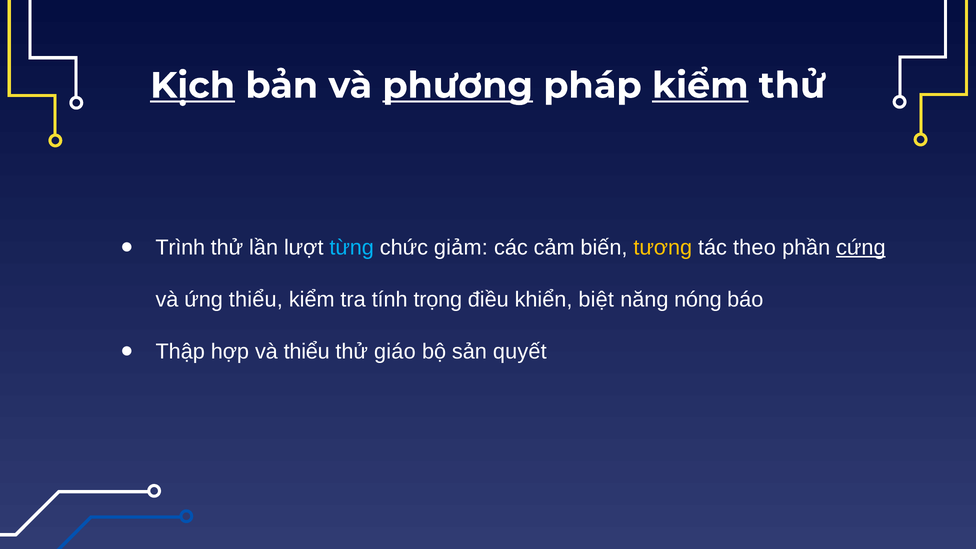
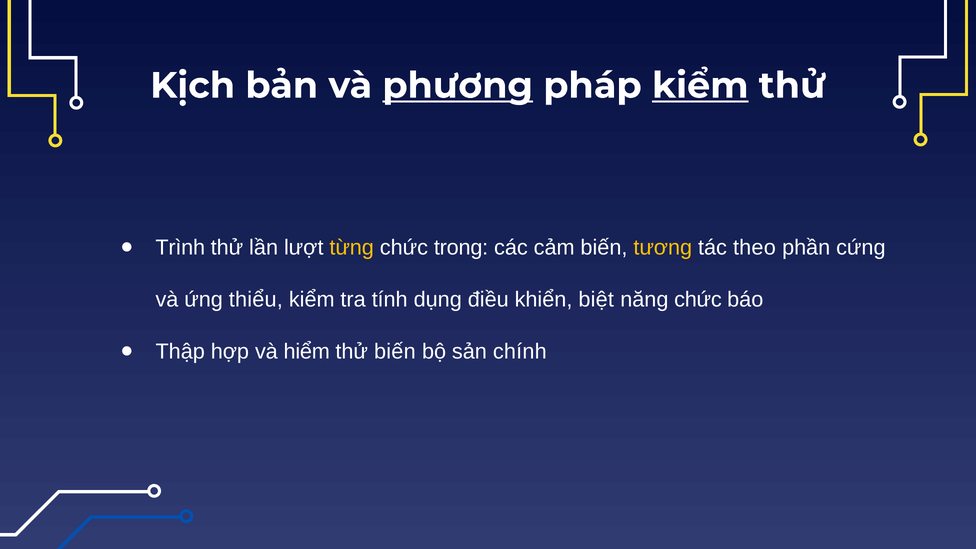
Kịch underline: present -> none (193, 86)
từng colour: light blue -> yellow (352, 248)
giảm: giảm -> trong (461, 248)
cứng underline: present -> none (861, 248)
trọng: trọng -> dụng (438, 300)
năng nóng: nóng -> chức (698, 300)
và thiểu: thiểu -> hiểm (307, 352)
thử giáo: giáo -> biến (395, 352)
quyết: quyết -> chính (520, 352)
